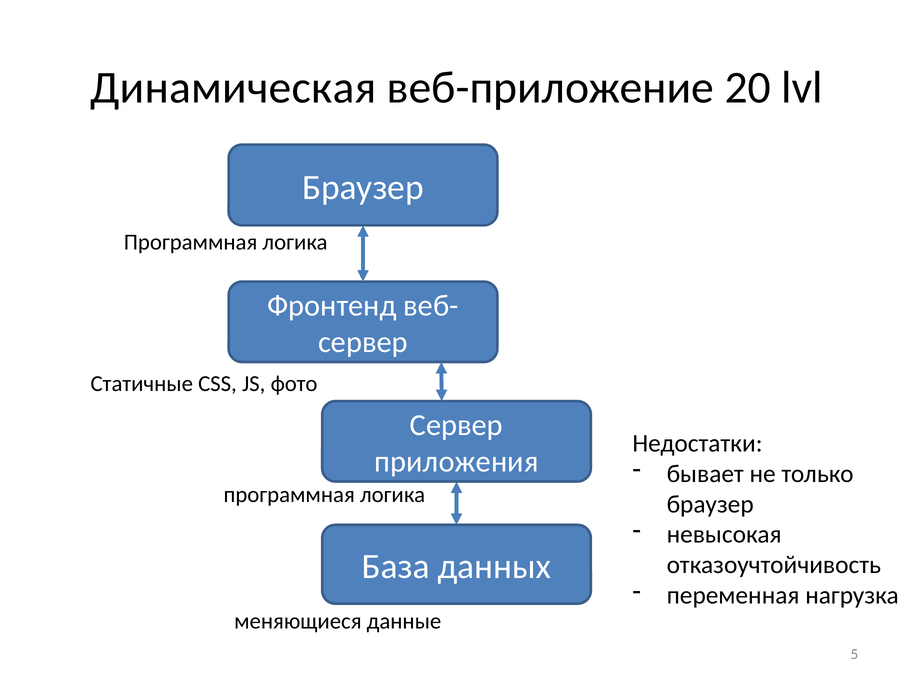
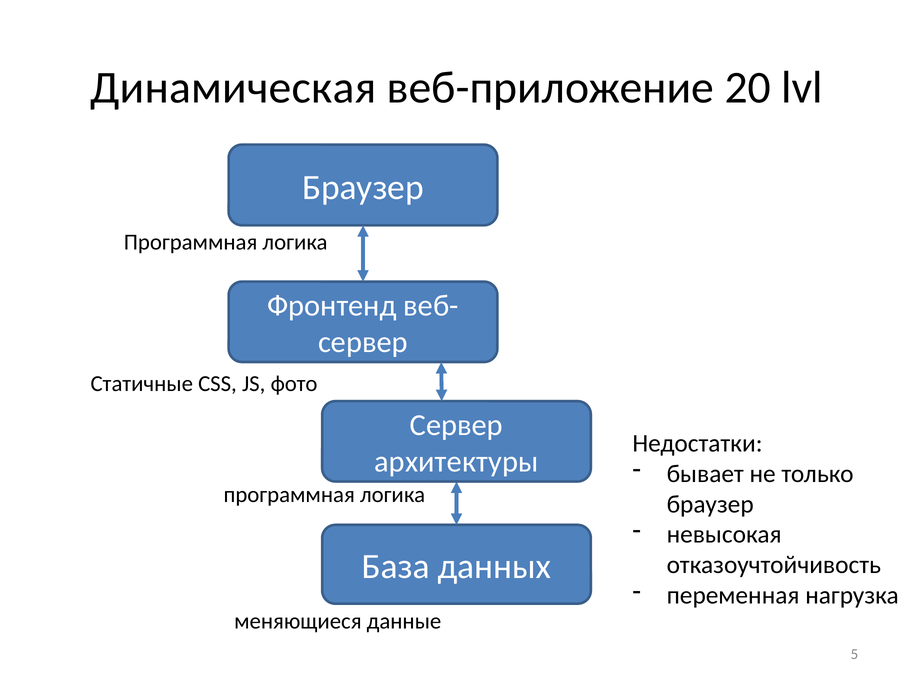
приложения: приложения -> архитектуры (456, 462)
